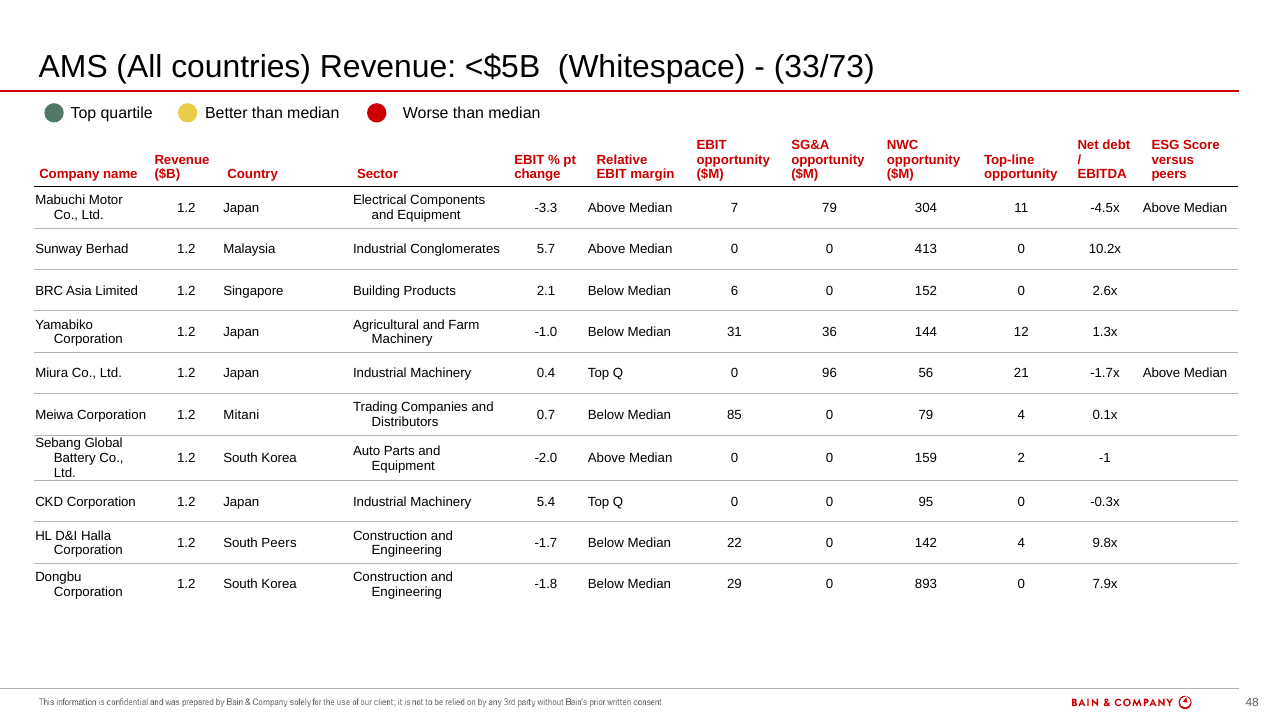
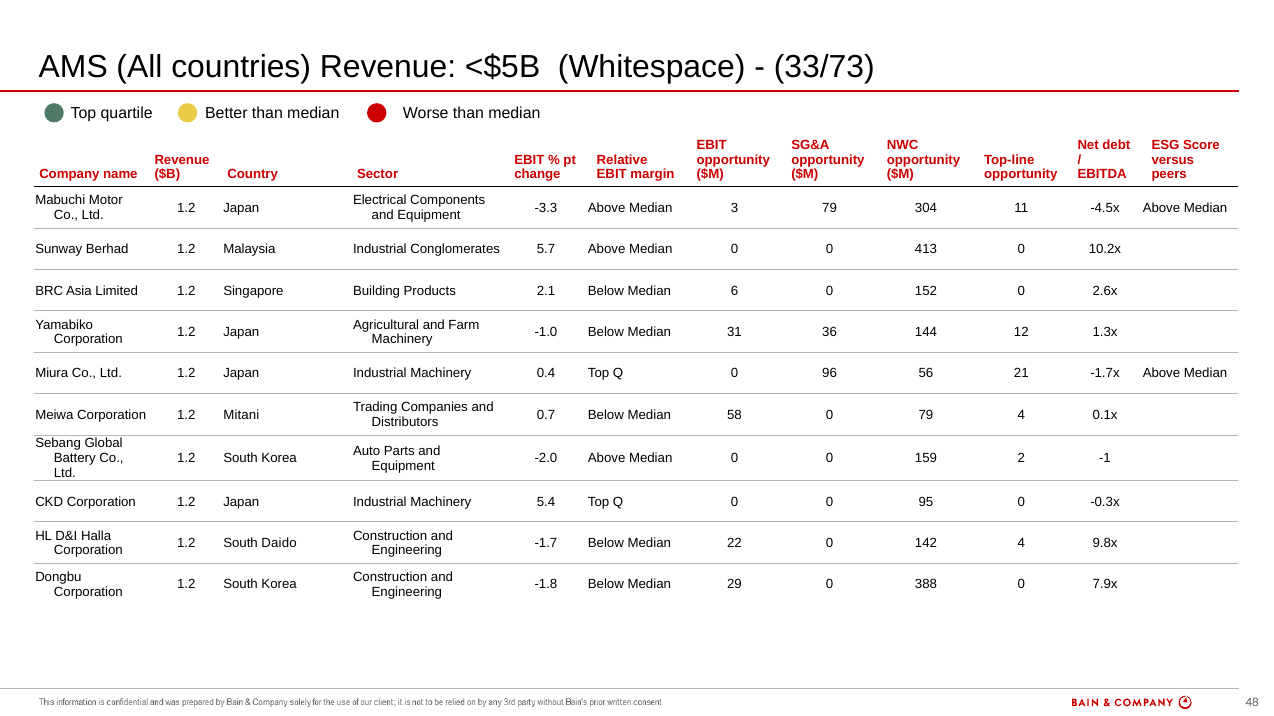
7: 7 -> 3 (734, 208)
85: 85 -> 58 (734, 415)
South Peers: Peers -> Daido (279, 544)
893: 893 -> 388 (926, 585)
